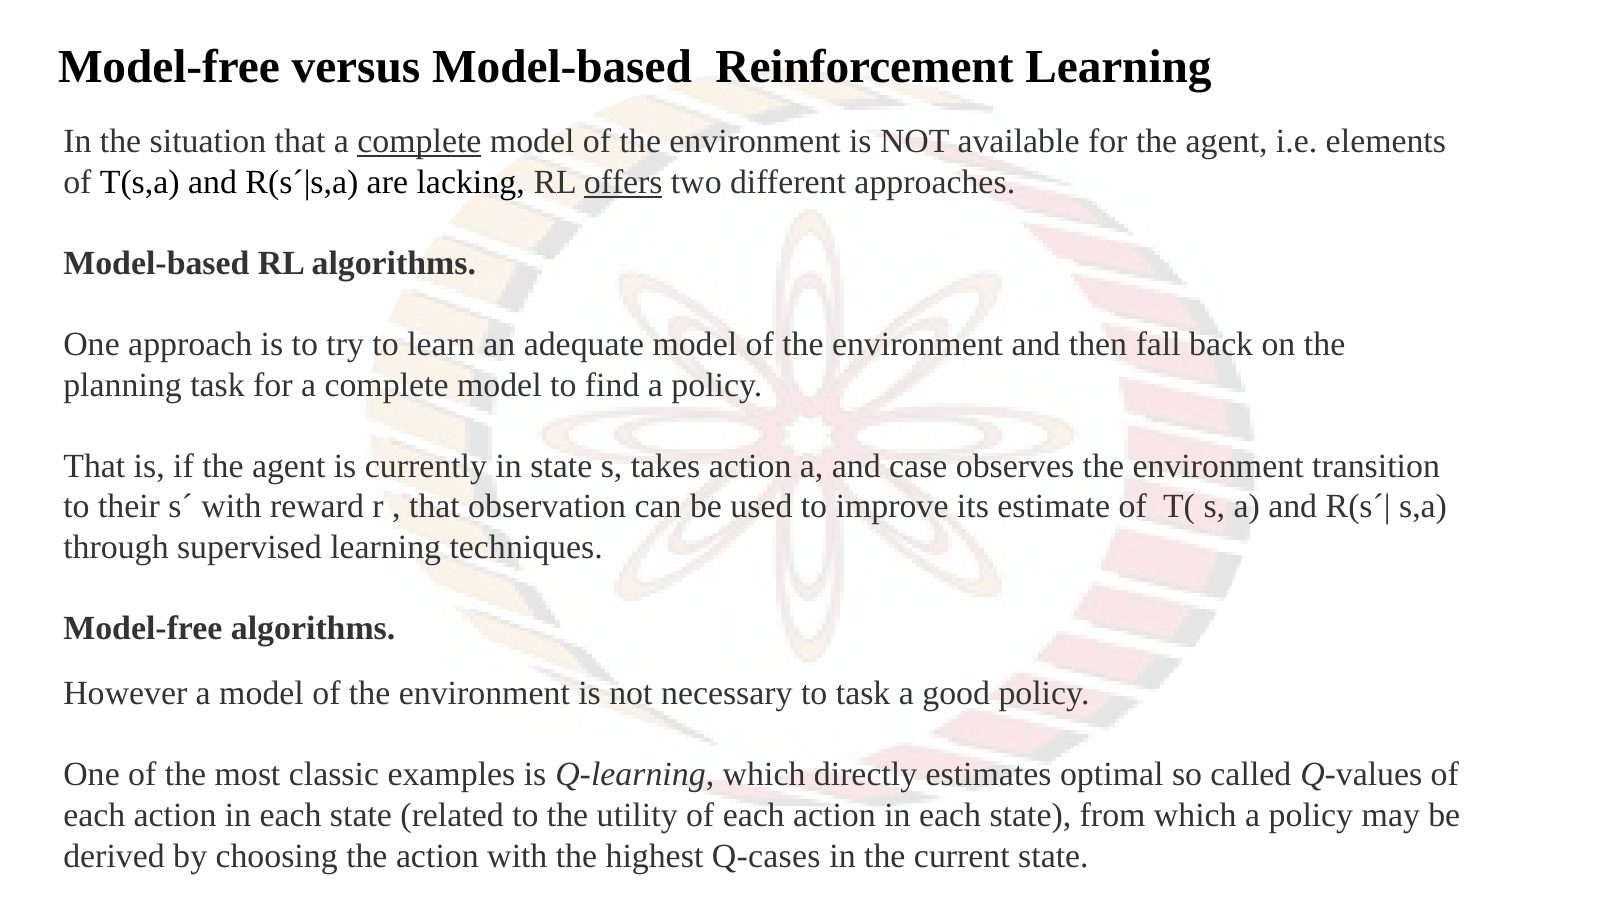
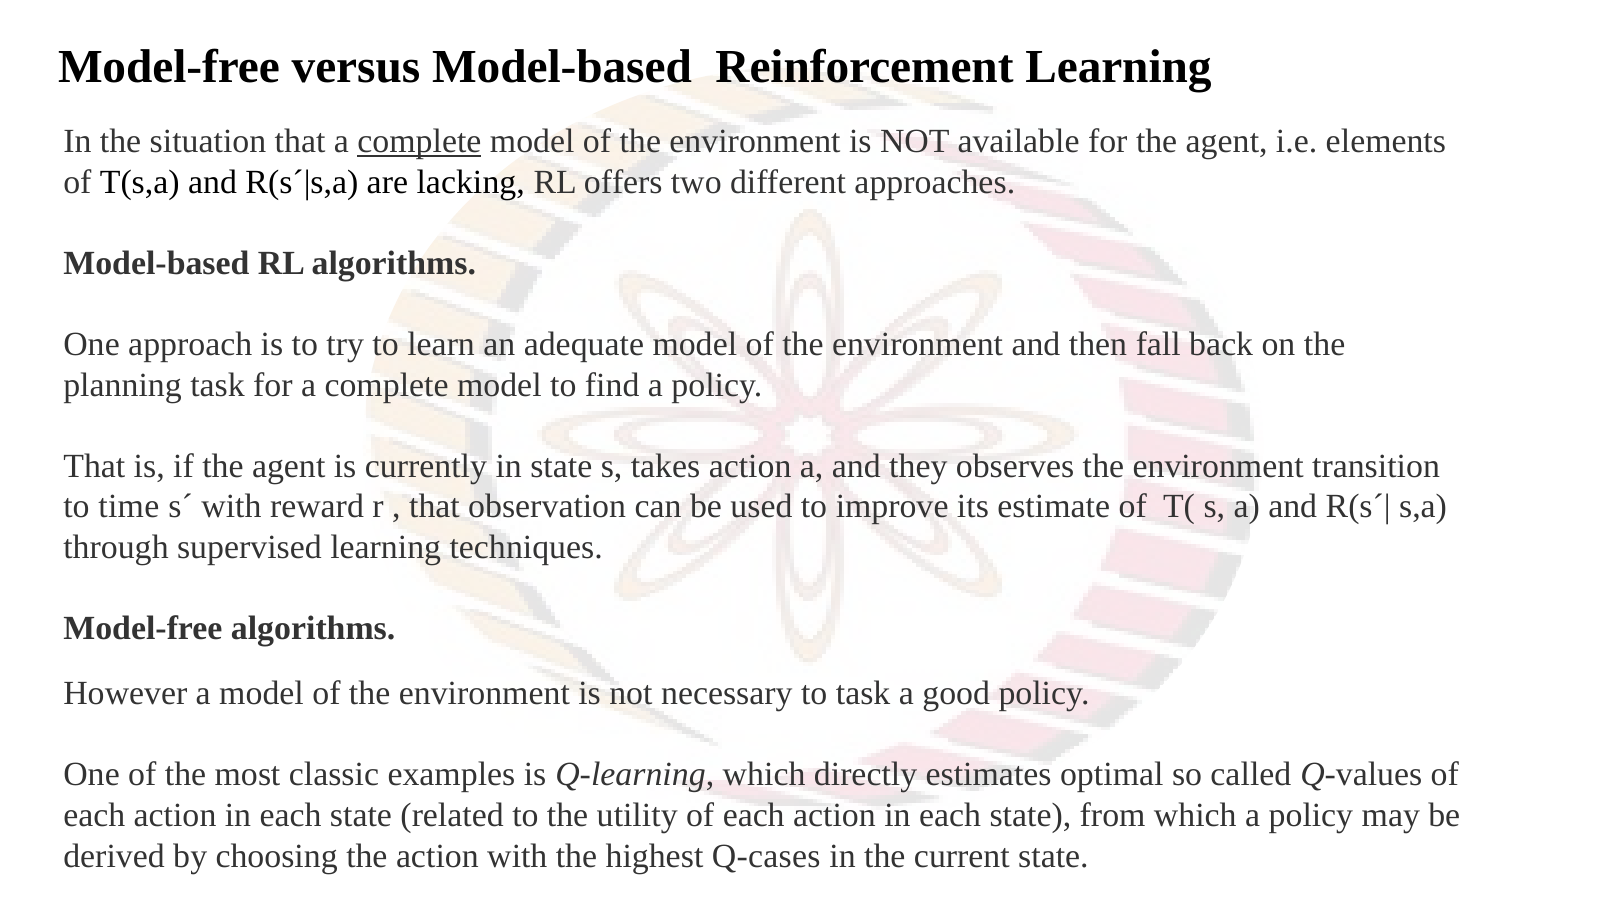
offers underline: present -> none (623, 182)
case: case -> they (918, 466)
their: their -> time (129, 507)
